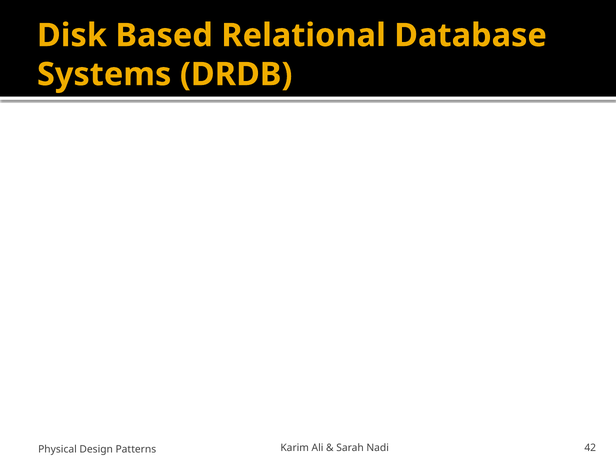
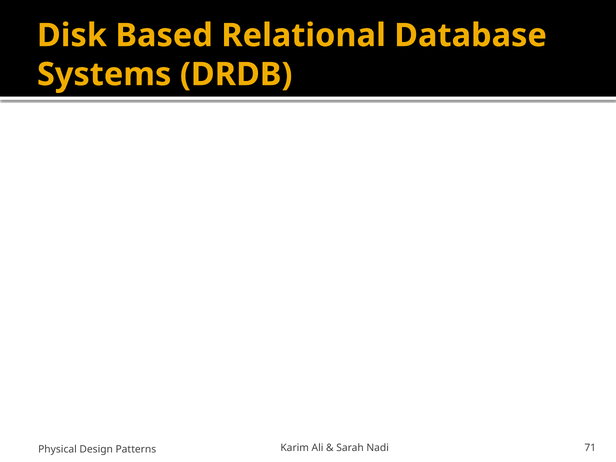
42: 42 -> 71 (590, 448)
